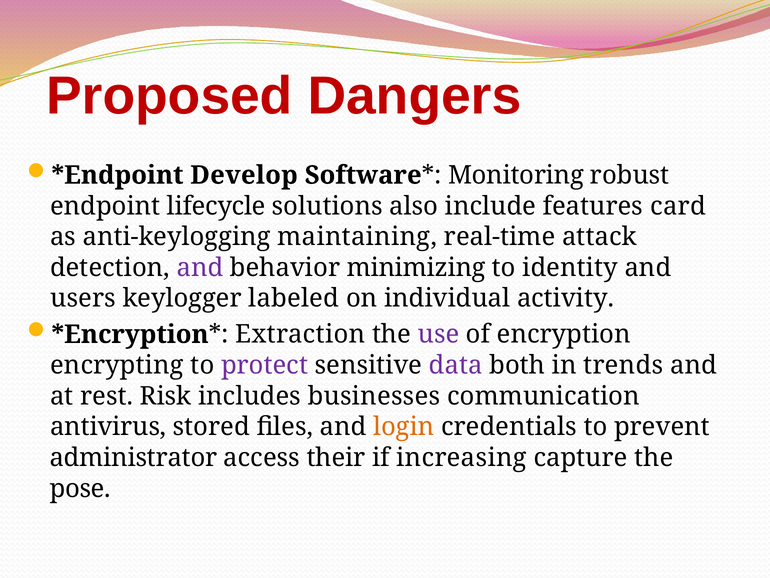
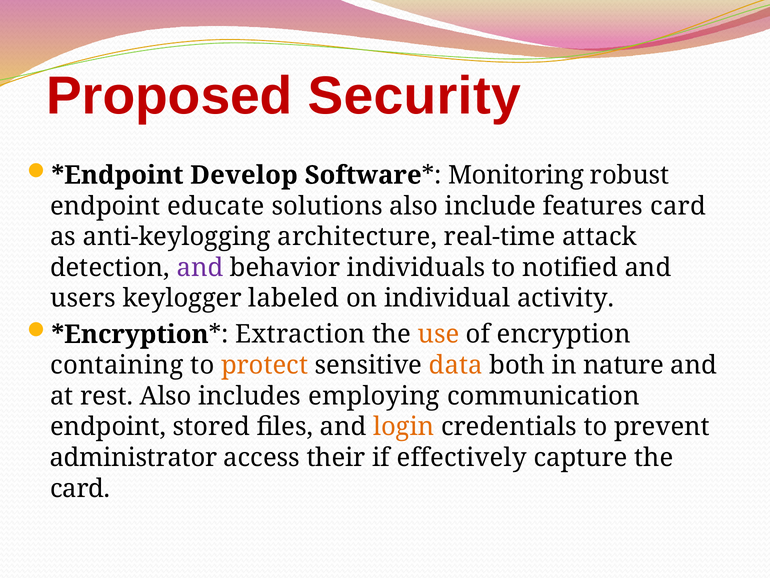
Dangers: Dangers -> Security (414, 96)
lifecycle: lifecycle -> educate (216, 206)
maintaining: maintaining -> architecture (357, 237)
minimizing: minimizing -> individuals (416, 267)
identity: identity -> notified (570, 267)
use colour: purple -> orange (439, 334)
encrypting: encrypting -> containing (117, 365)
protect colour: purple -> orange (265, 365)
data colour: purple -> orange (456, 365)
trends: trends -> nature (624, 365)
rest Risk: Risk -> Also (166, 396)
businesses: businesses -> employing (374, 396)
antivirus: antivirus -> endpoint (108, 427)
increasing: increasing -> effectively (462, 457)
pose: pose -> card (80, 488)
